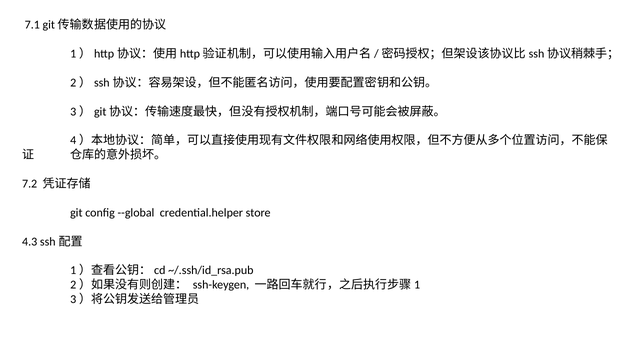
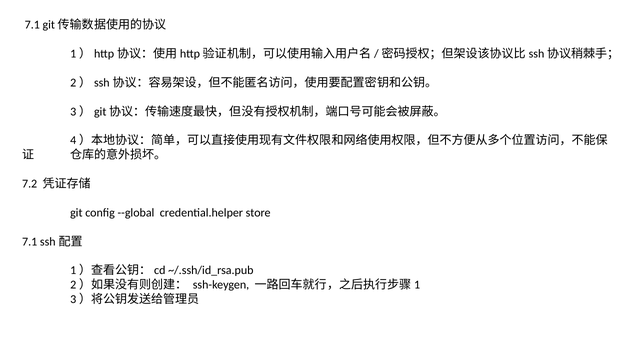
4.3: 4.3 -> 7.1 (30, 241)
